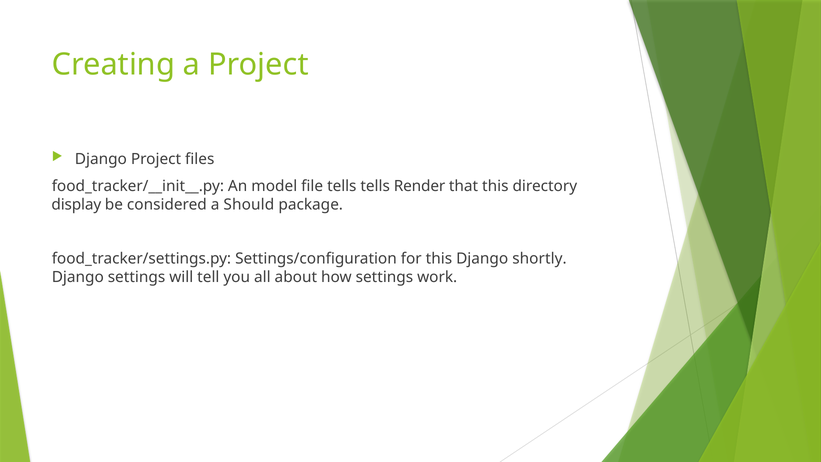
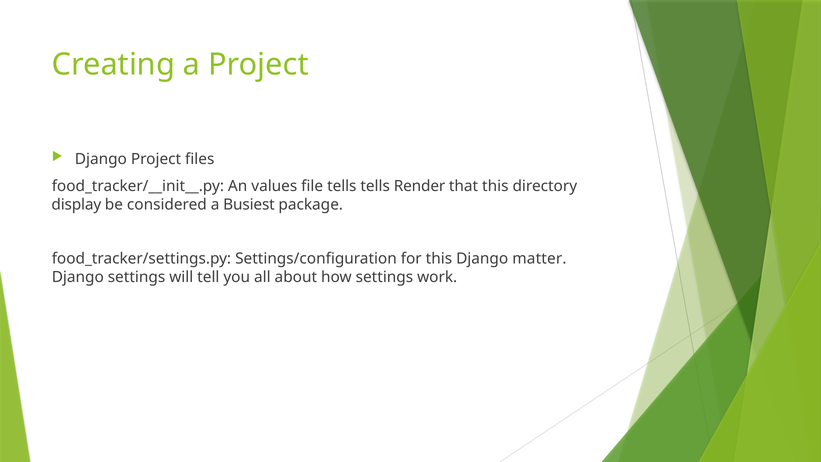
model: model -> values (274, 186)
Should: Should -> Busiest (249, 204)
shortly: shortly -> matter (539, 258)
